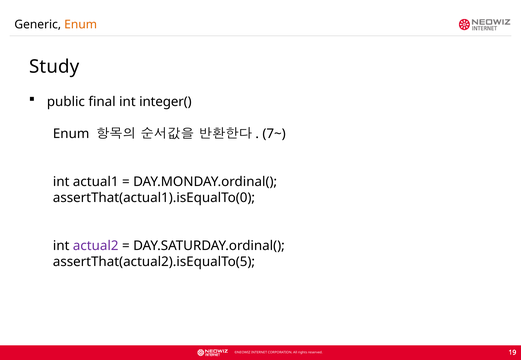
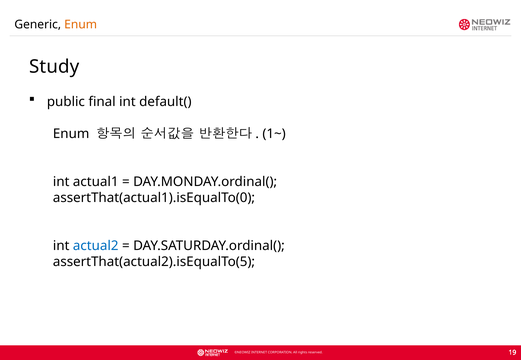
integer(: integer( -> default( (165, 102)
7~: 7~ -> 1~ (274, 134)
actual2 colour: purple -> blue (96, 246)
